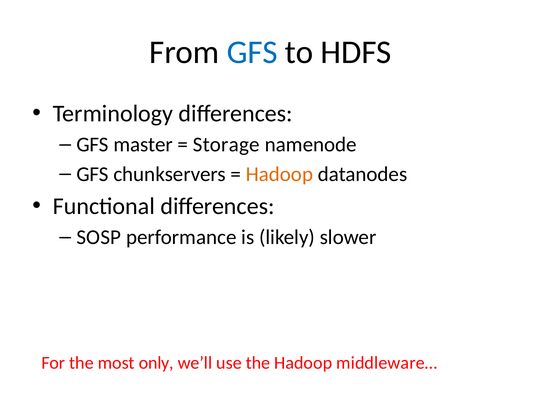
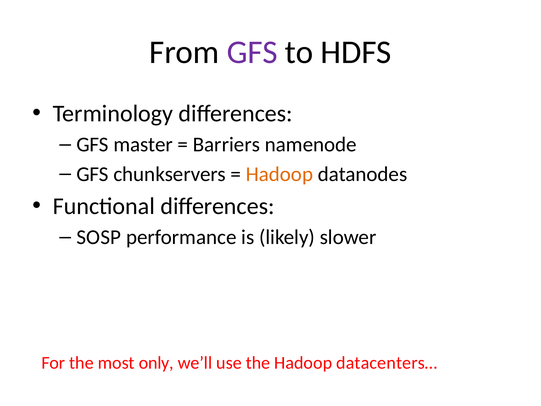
GFS colour: blue -> purple (252, 52)
Storage: Storage -> Barriers (226, 145)
middleware…: middleware… -> datacenters… (387, 363)
